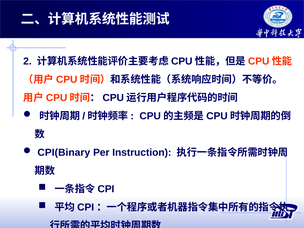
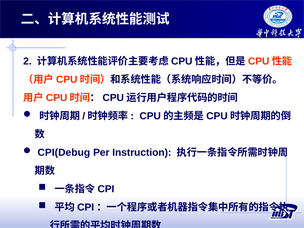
CPI(Binary: CPI(Binary -> CPI(Debug (64, 153)
